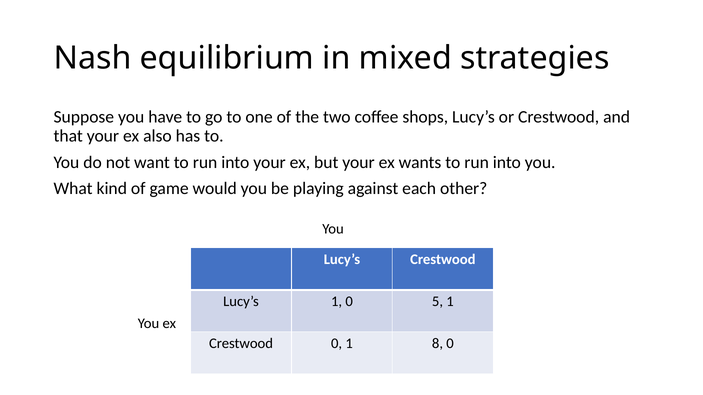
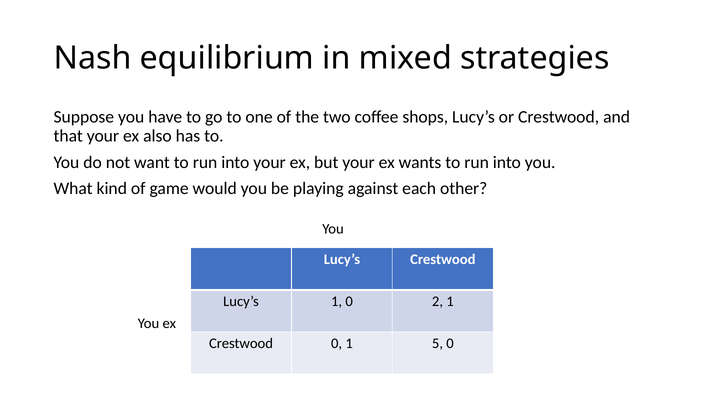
5: 5 -> 2 (437, 302)
8: 8 -> 5 (437, 344)
